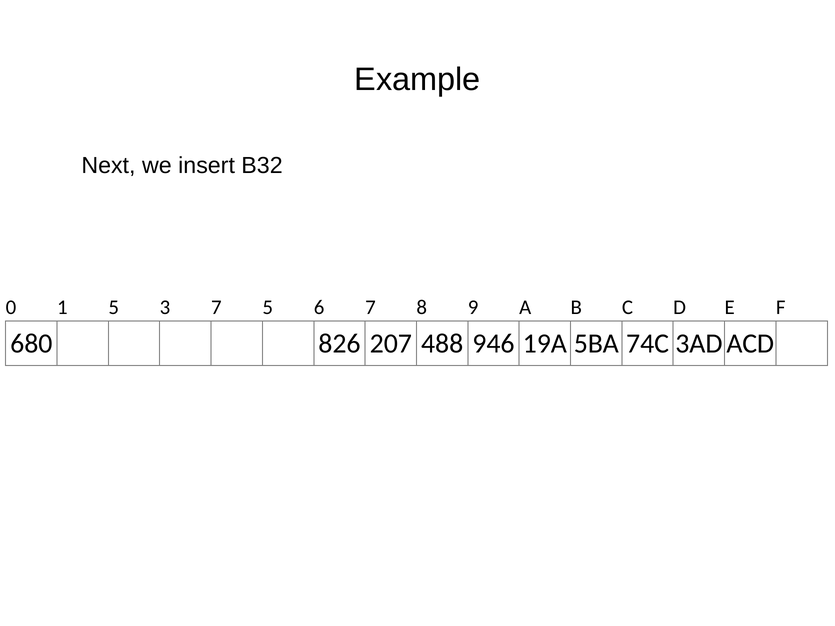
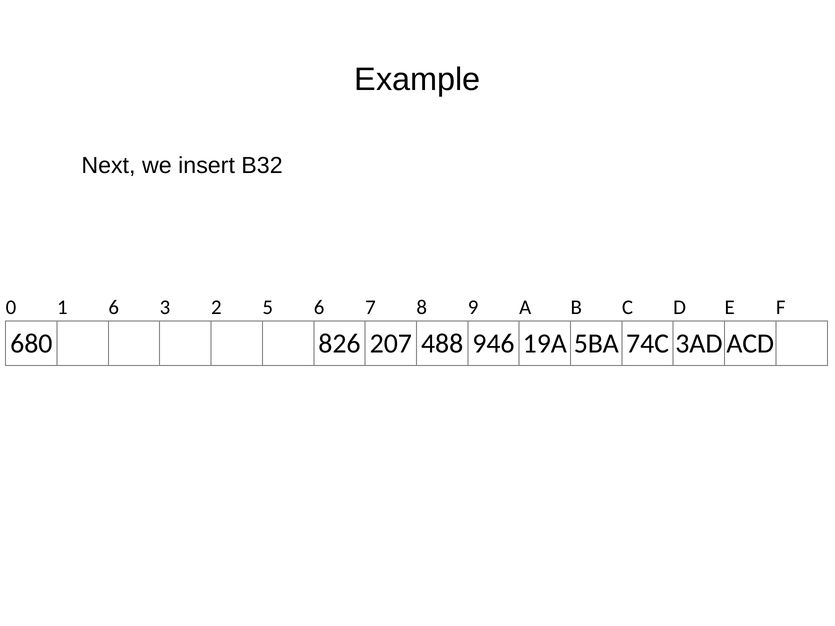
1 5: 5 -> 6 (114, 307)
3 7: 7 -> 2 (216, 307)
